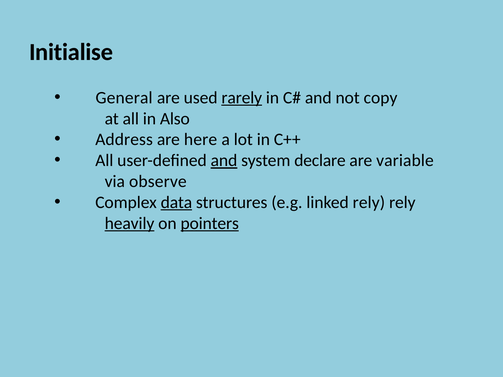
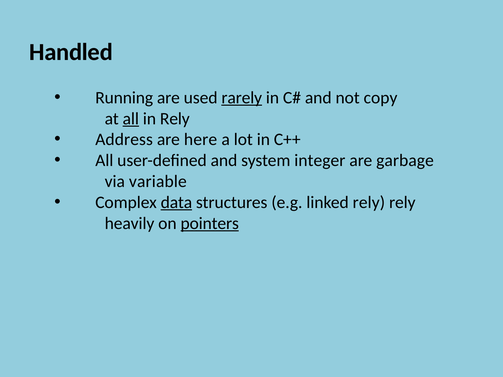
Initialise: Initialise -> Handled (71, 52)
General: General -> Running (124, 98)
all underline: none -> present (131, 119)
in Also: Also -> Rely (175, 119)
and underline: present -> none (224, 161)
declare: declare -> integer (320, 161)
variable: variable -> garbage (405, 161)
observe: observe -> variable (158, 182)
heavily underline: present -> none (130, 223)
